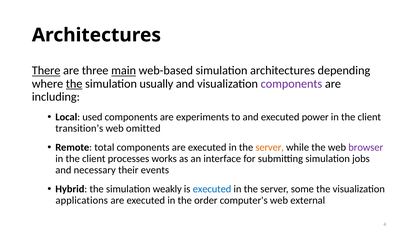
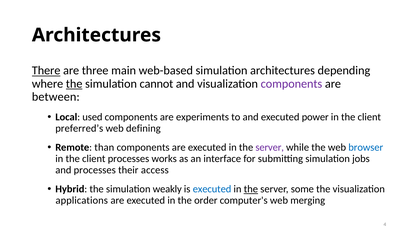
main underline: present -> none (124, 71)
usually: usually -> cannot (156, 84)
including: including -> between (56, 97)
transition’s: transition’s -> preferred’s (79, 128)
omitted: omitted -> defining (143, 128)
total: total -> than (104, 147)
server colour: orange -> purple (270, 147)
browser colour: purple -> blue (366, 147)
and necessary: necessary -> processes (95, 170)
events: events -> access (155, 170)
the underline: none -> present (251, 189)
external: external -> merging (308, 200)
